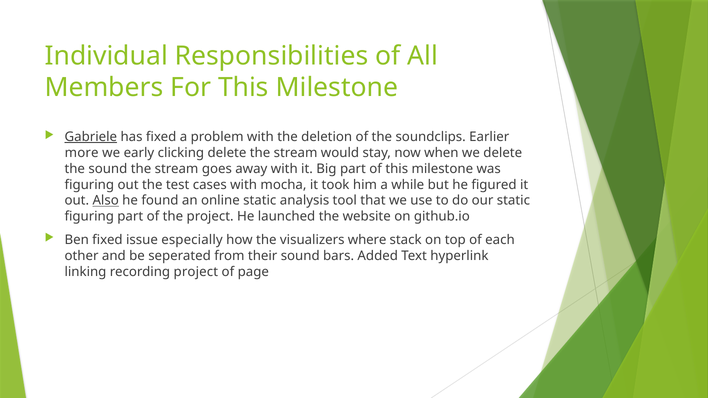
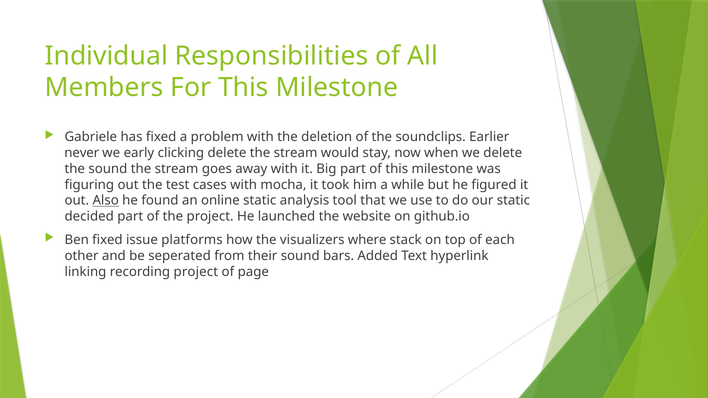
Gabriele underline: present -> none (91, 137)
more: more -> never (82, 153)
figuring: figuring -> decided (89, 217)
especially: especially -> platforms (192, 240)
